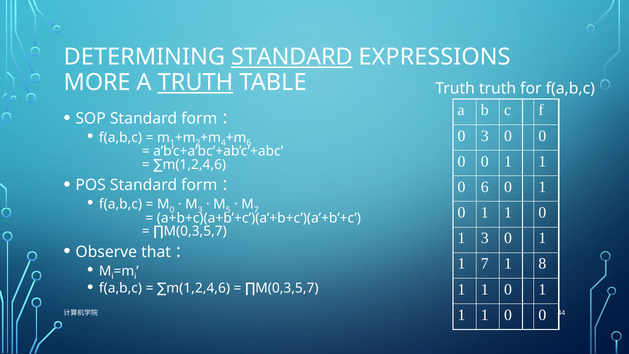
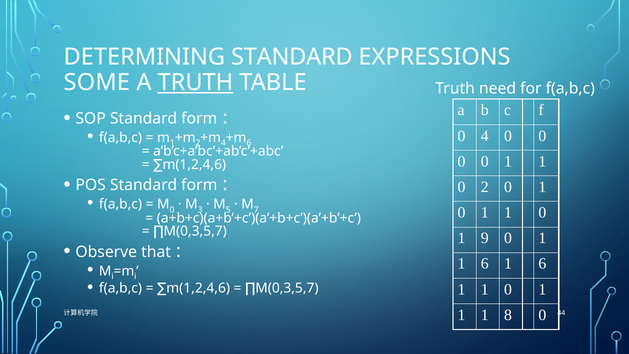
STANDARD underline: present -> none (292, 57)
MORE: MORE -> SOME (97, 83)
Truth truth: truth -> need (498, 88)
0 3: 3 -> 4 (485, 136)
0 6: 6 -> 2 (485, 187)
1 3: 3 -> 9 (485, 238)
7: 7 -> 6 (485, 264)
8: 8 -> 6 (542, 264)
0: 0 -> 8 (508, 315)
